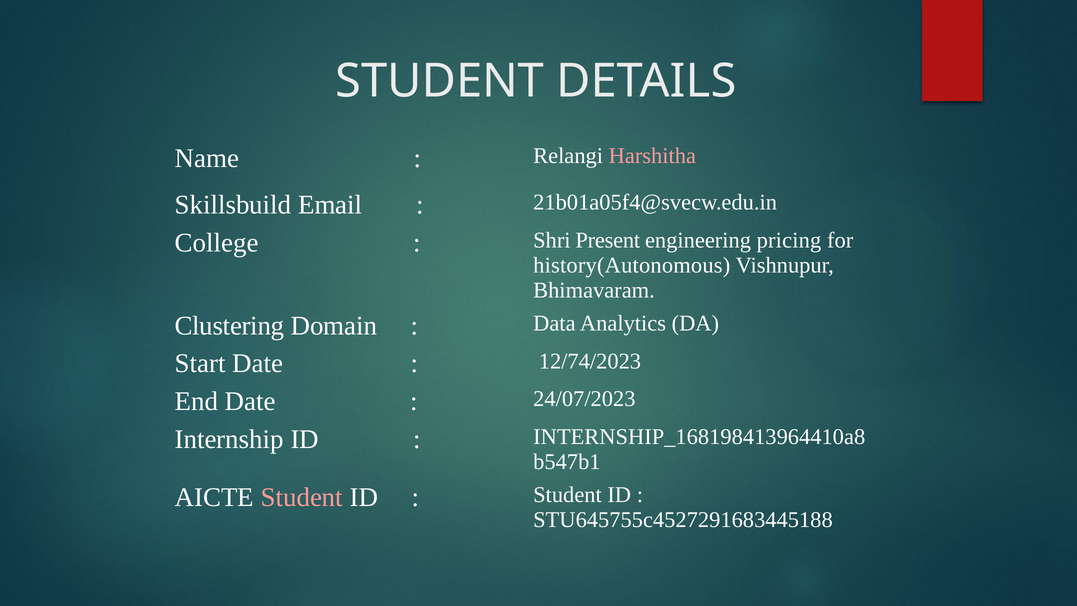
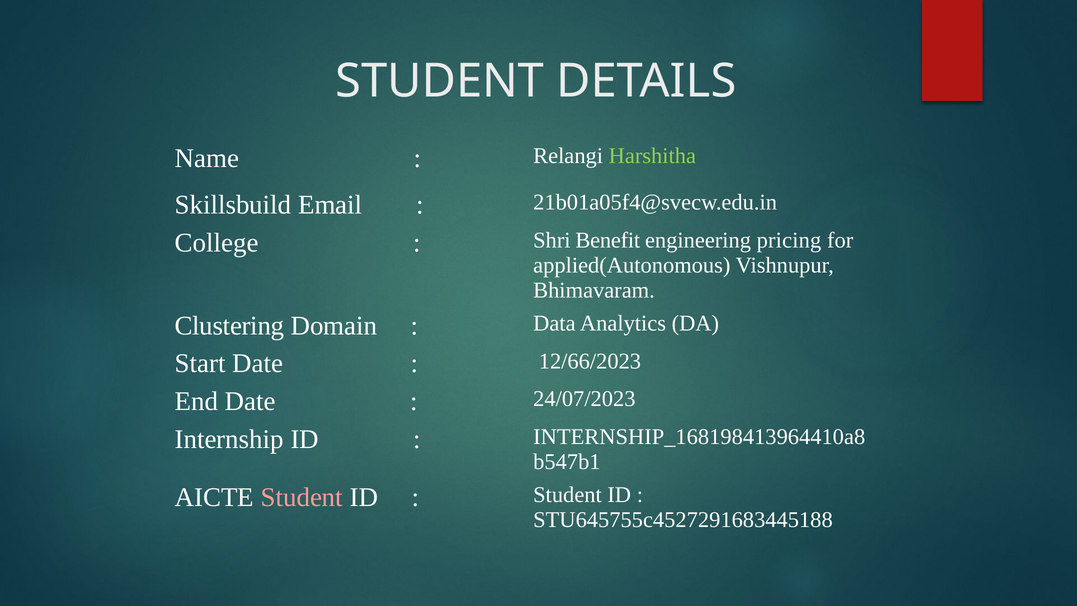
Harshitha colour: pink -> light green (652, 156)
Present: Present -> Benefit (608, 240)
history(Autonomous: history(Autonomous -> applied(Autonomous (632, 265)
12/74/2023: 12/74/2023 -> 12/66/2023 (590, 361)
